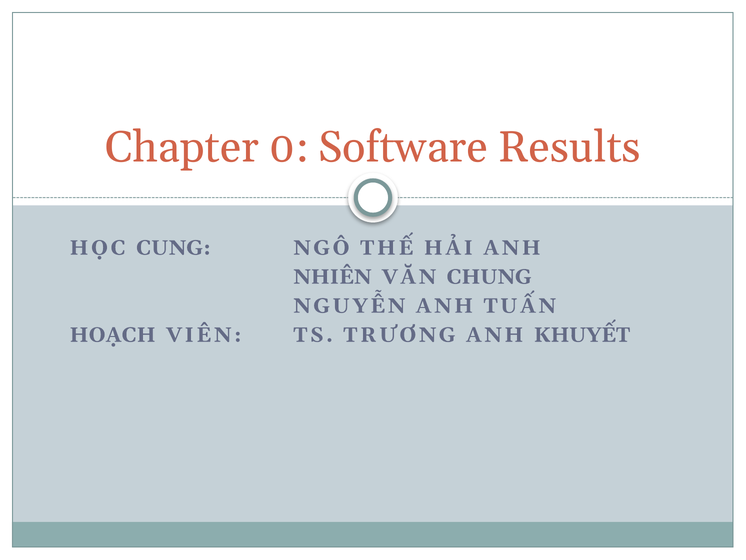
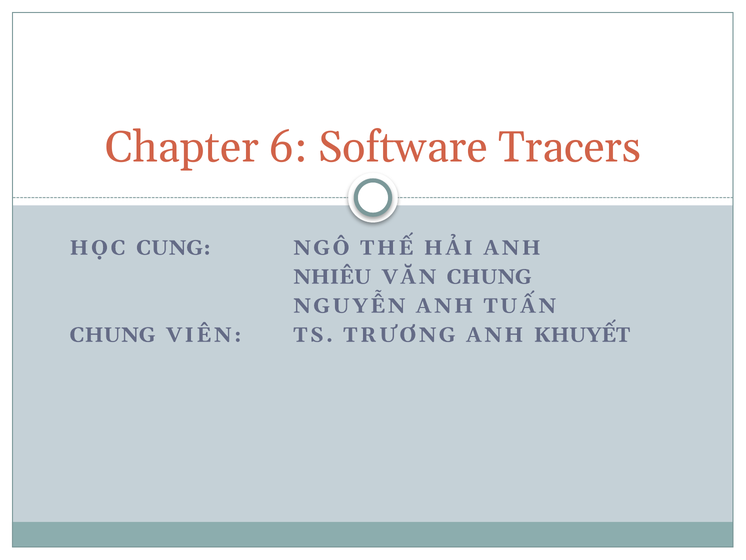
0: 0 -> 6 (288, 147)
Results: Results -> Tracers (570, 147)
NHIÊN: NHIÊN -> NHIÊU (332, 277)
HOẠCH: HOẠCH -> CHUNG (113, 335)
